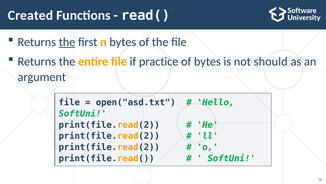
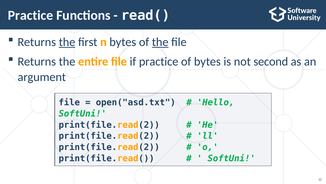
Created: Created -> Practice (31, 15)
the underline: none -> present (160, 42)
should: should -> second (271, 61)
